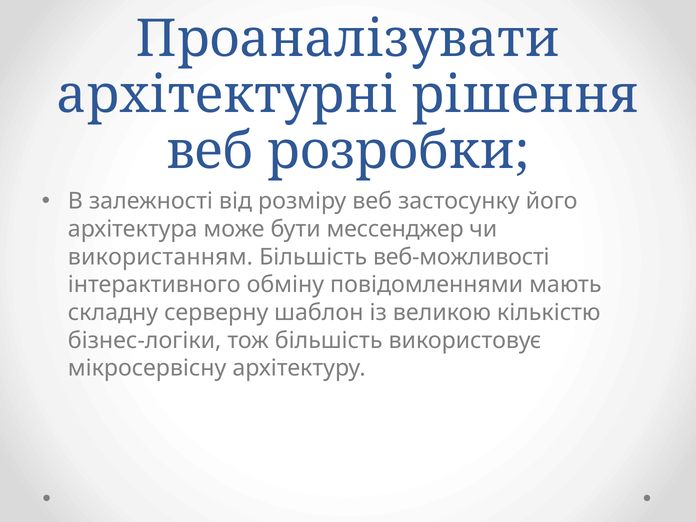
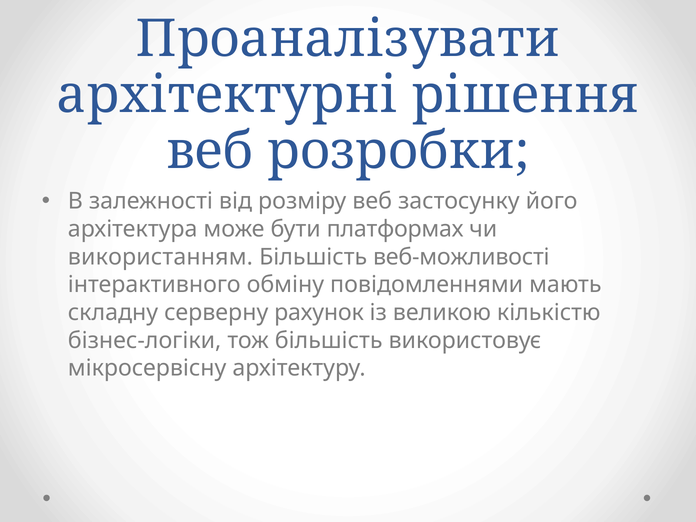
мессенджер: мессенджер -> платформах (395, 229)
шаблон: шаблон -> рахунок (319, 313)
